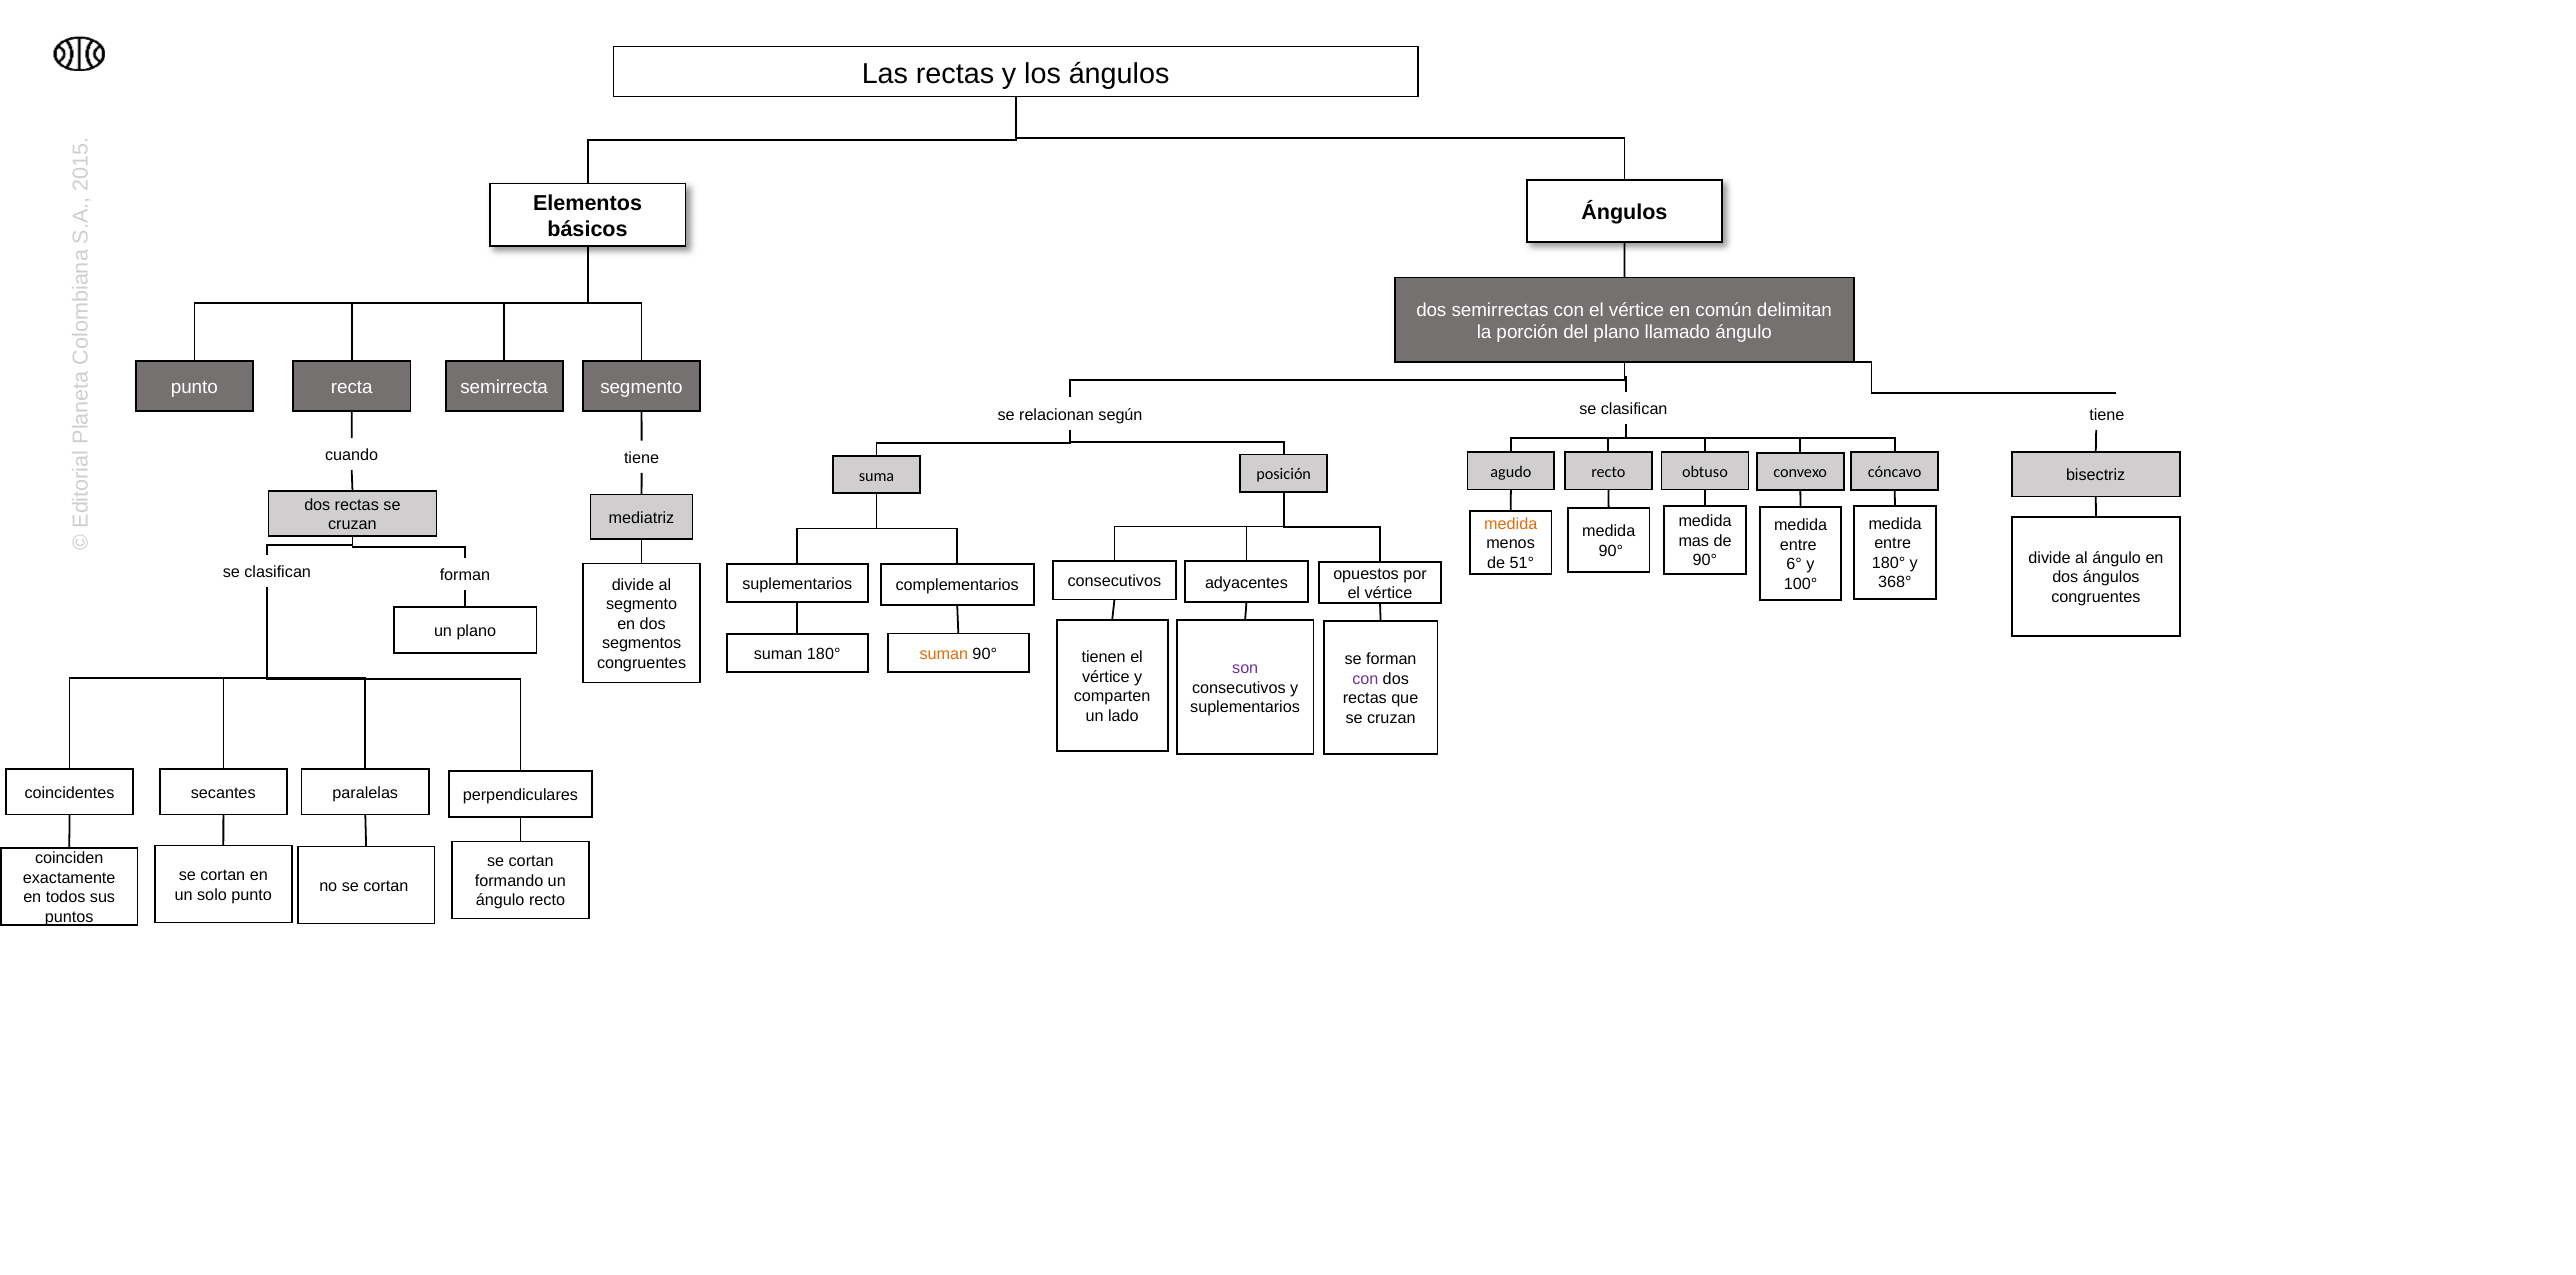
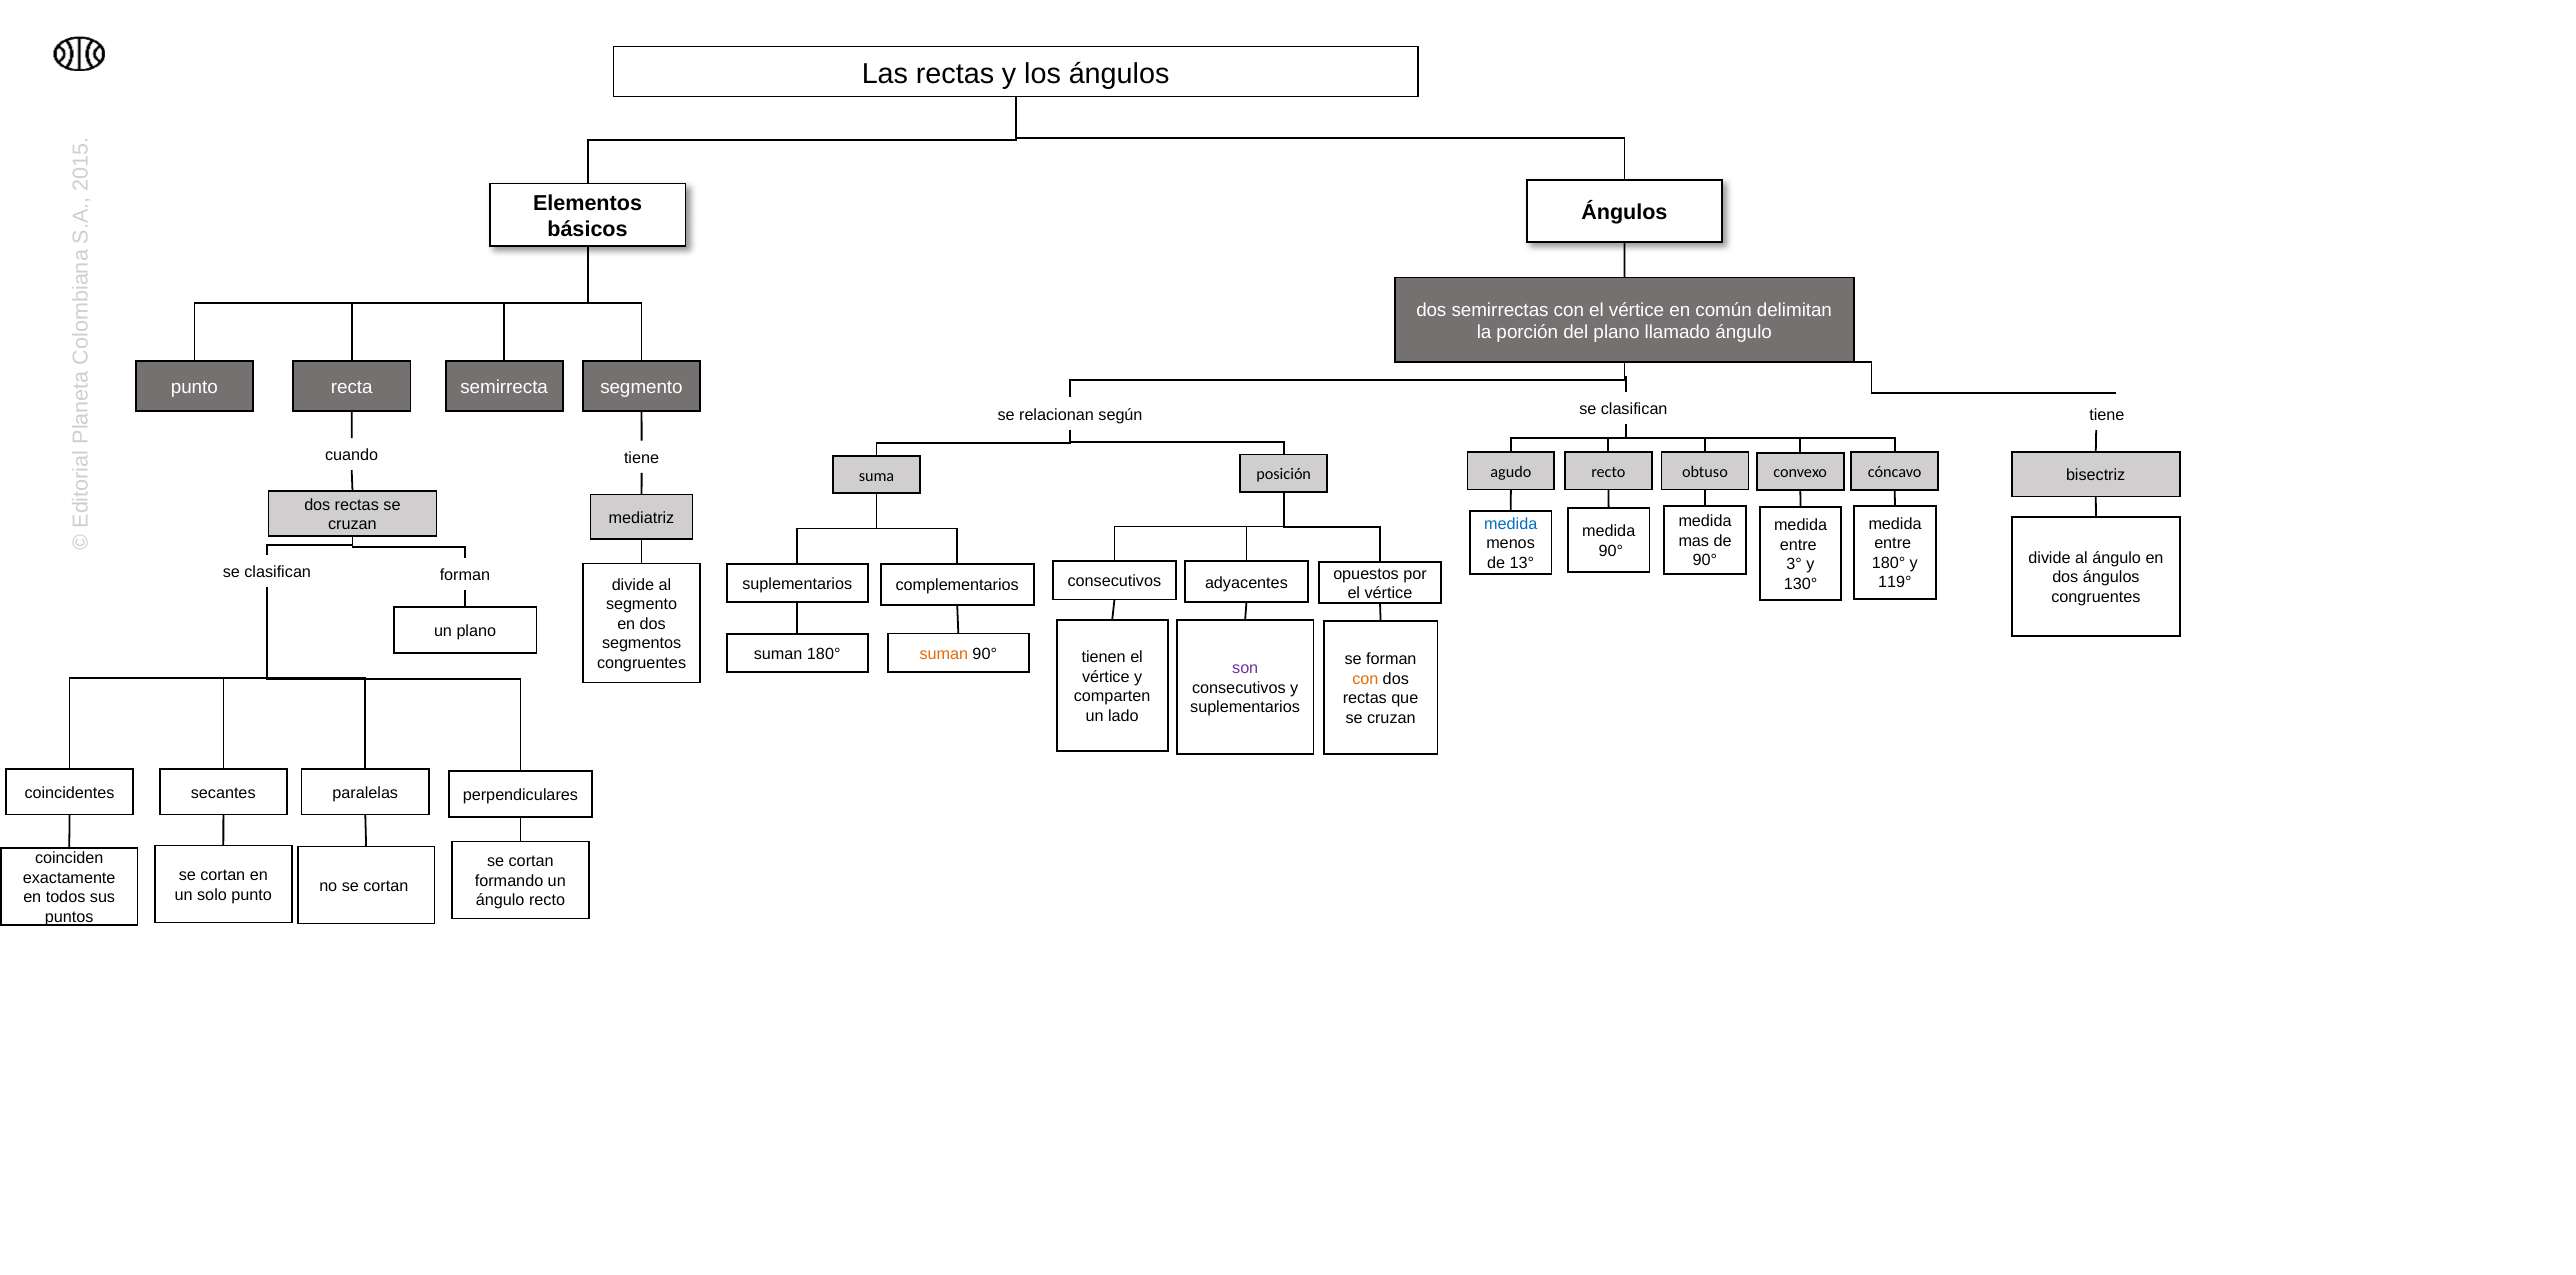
medida colour: orange -> blue (1511, 524)
51°: 51° -> 13° (1522, 563)
6°: 6° -> 3° (1794, 564)
368°: 368° -> 119° (1895, 583)
100°: 100° -> 130° (1801, 584)
con colour: purple -> orange (1365, 679)
